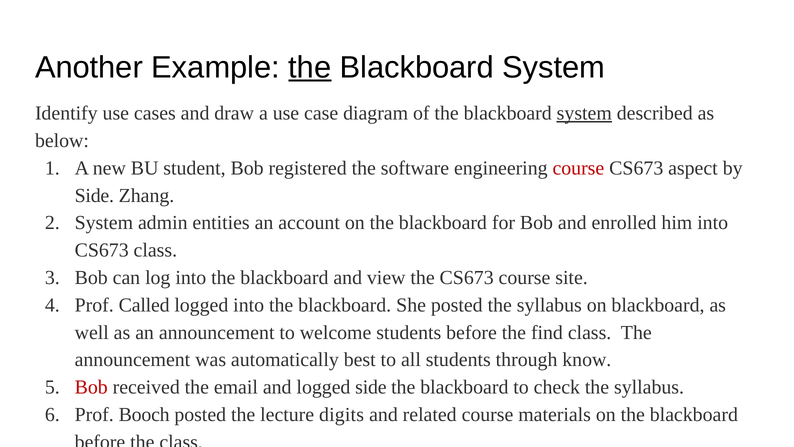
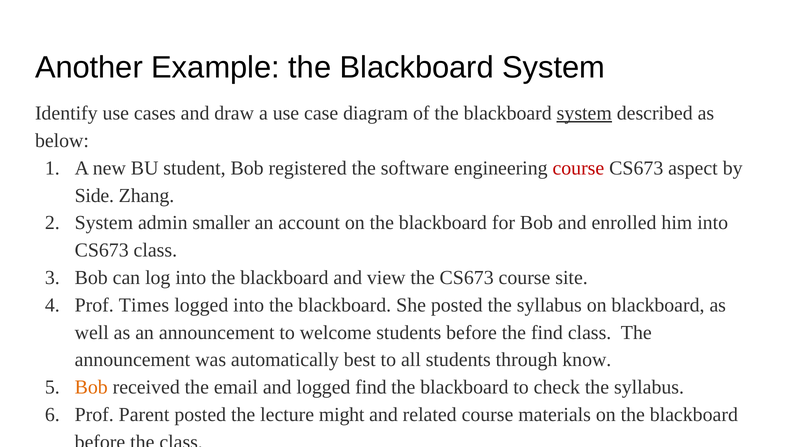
the underline: present -> none (310, 67)
entities: entities -> smaller (221, 223)
Called: Called -> Times (144, 305)
Bob colour: red -> orange (91, 387)
logged side: side -> find (371, 387)
Booch: Booch -> Parent (144, 414)
digits: digits -> might (342, 414)
